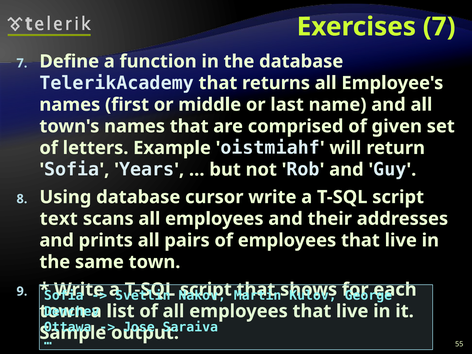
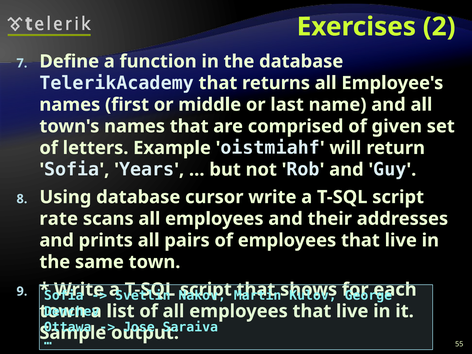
Exercises 7: 7 -> 2 (439, 27)
text: text -> rate (59, 219)
